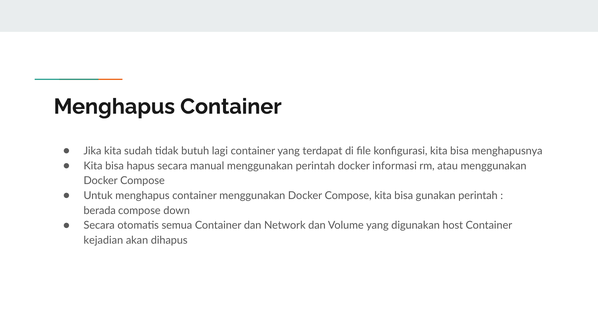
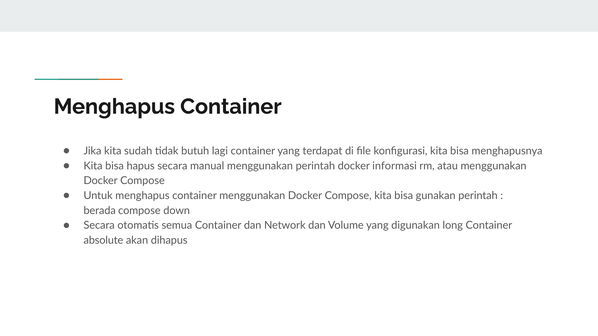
host: host -> long (453, 226)
kejadian: kejadian -> absolute (103, 241)
